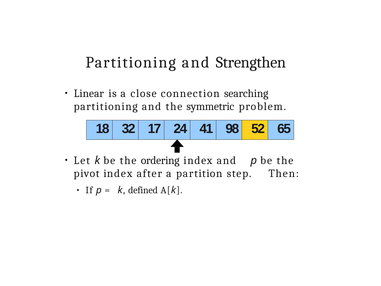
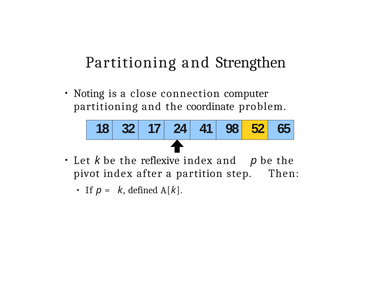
Linear: Linear -> Noting (89, 93)
searching: searching -> computer (246, 93)
symmetric: symmetric -> coordinate (210, 106)
ordering: ordering -> reflexive (160, 160)
